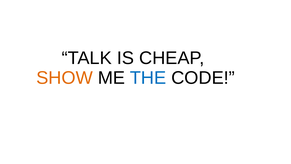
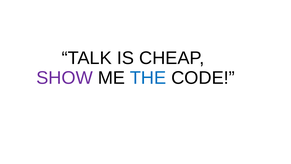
SHOW colour: orange -> purple (65, 78)
